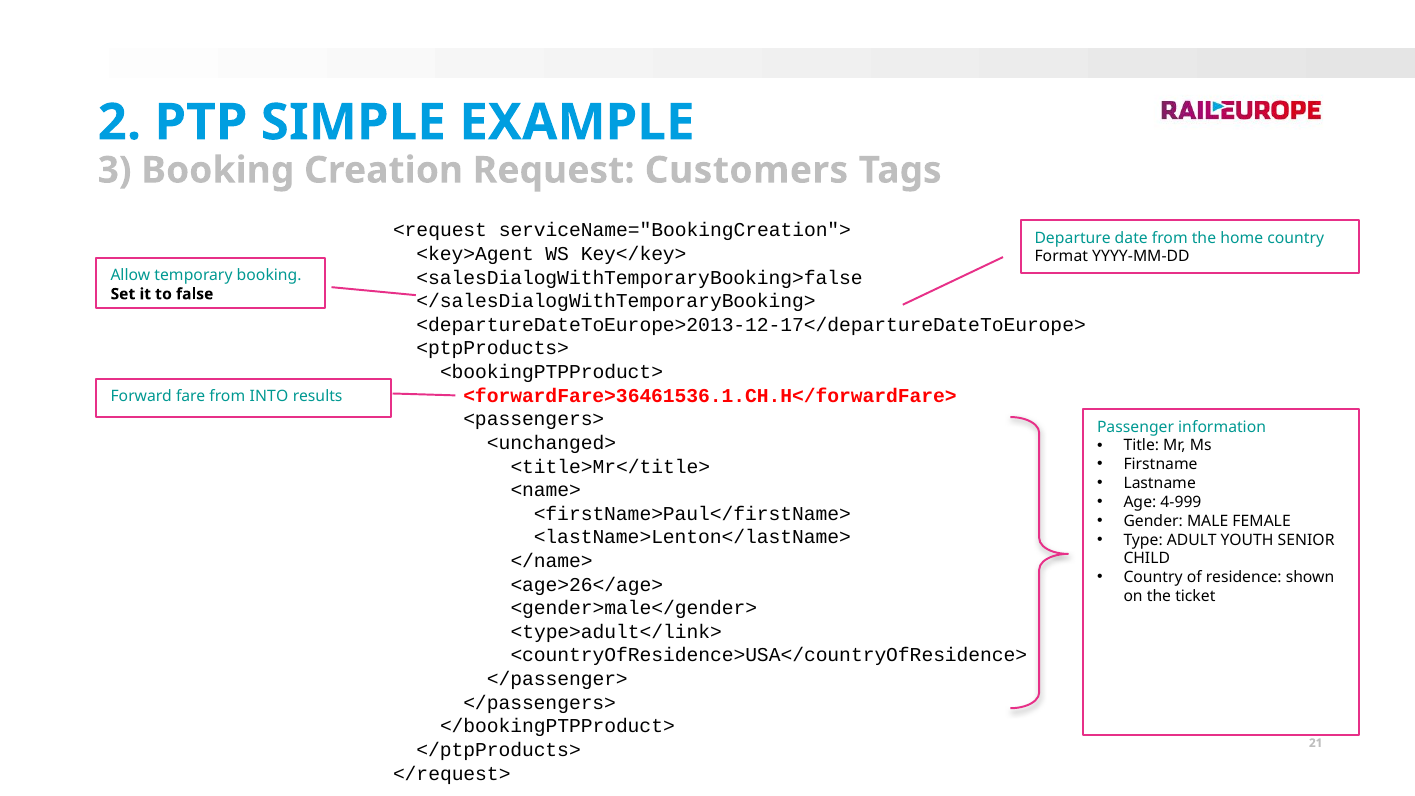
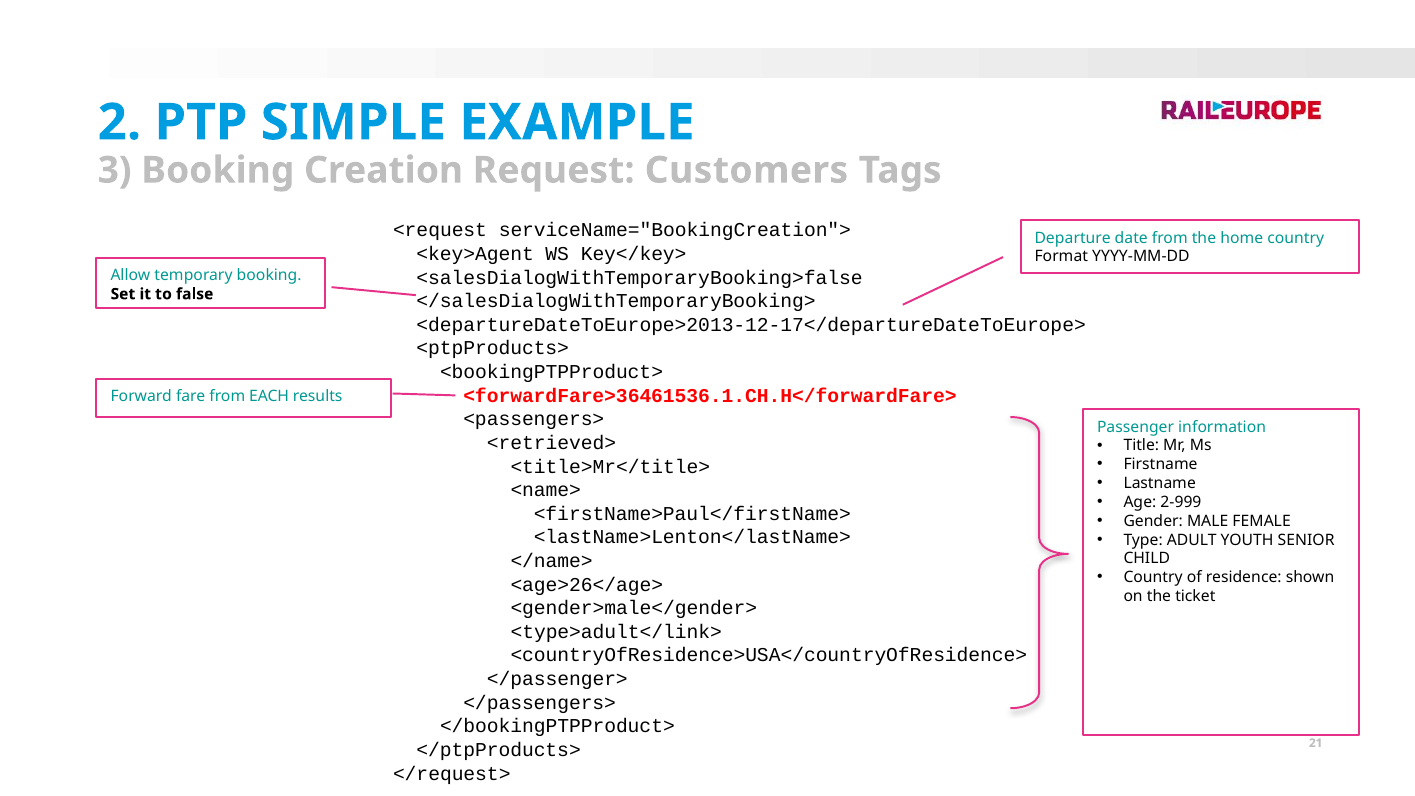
INTO: INTO -> EACH (269, 397)
<unchanged>: <unchanged> -> <retrieved> (552, 443)
4-999: 4-999 -> 2-999 (1181, 502)
